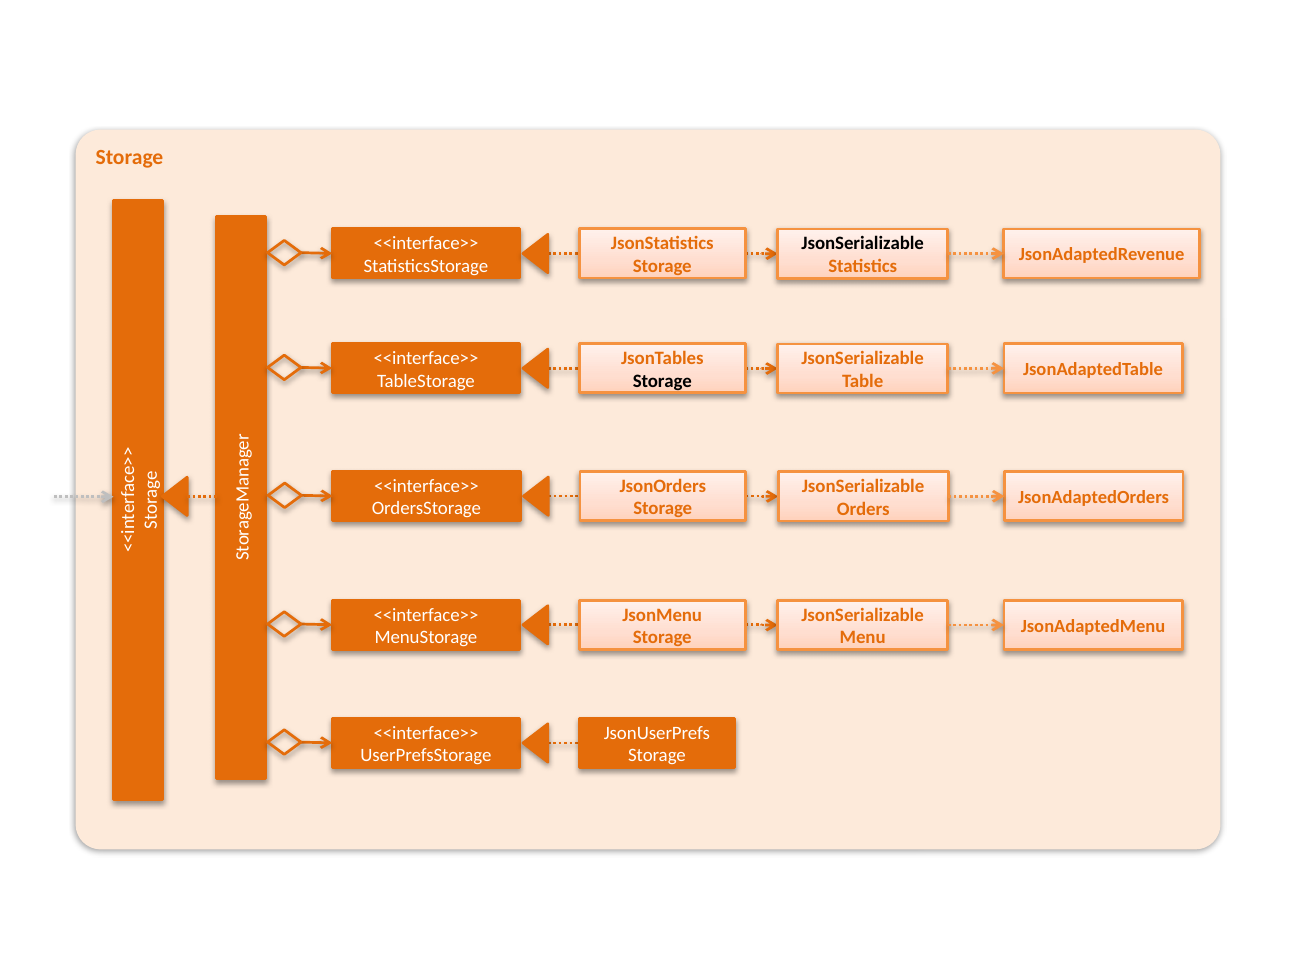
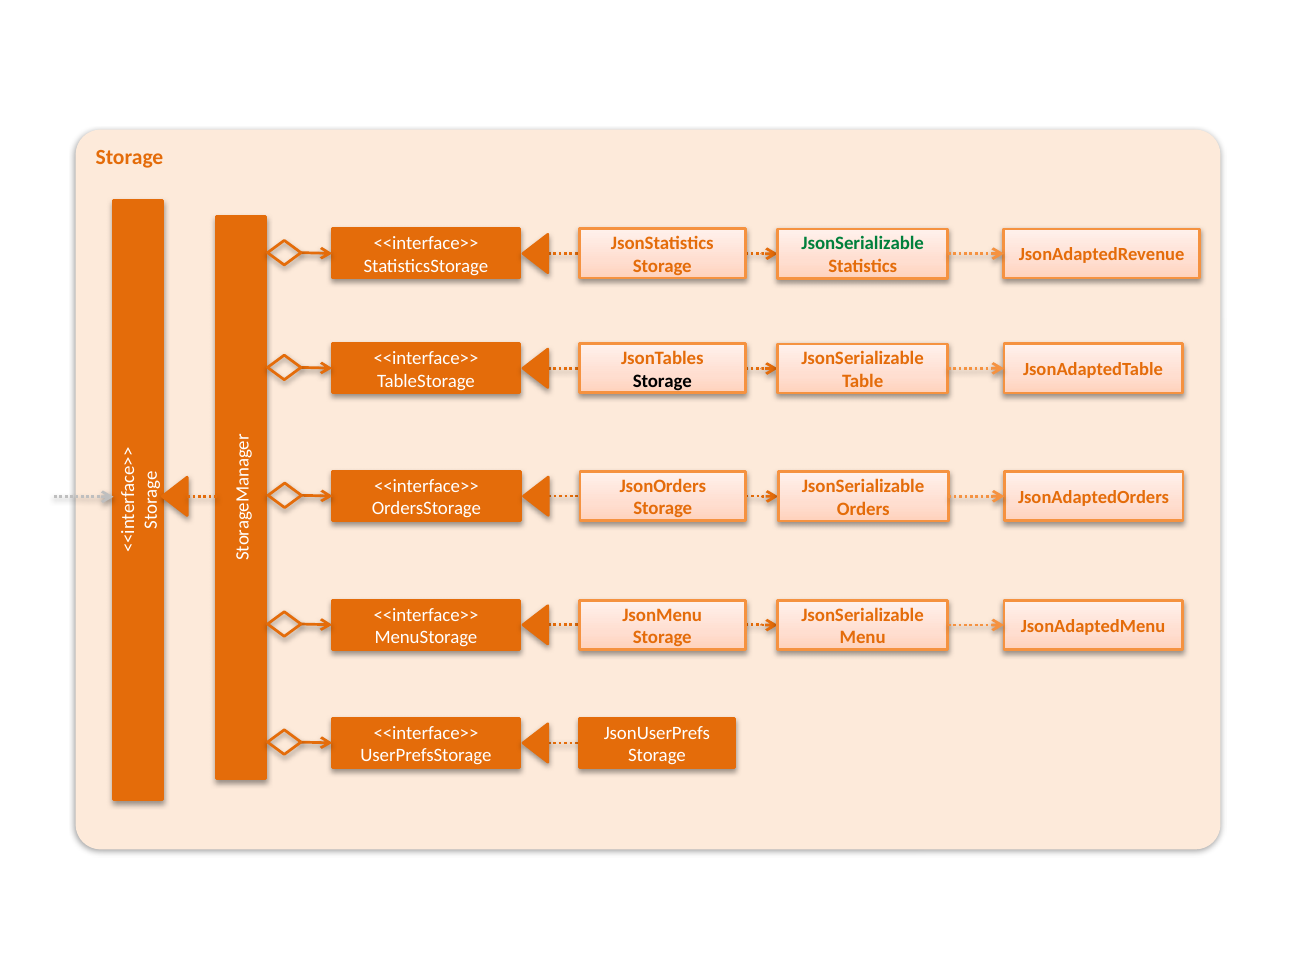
JsonSerializable colour: black -> green (863, 244)
